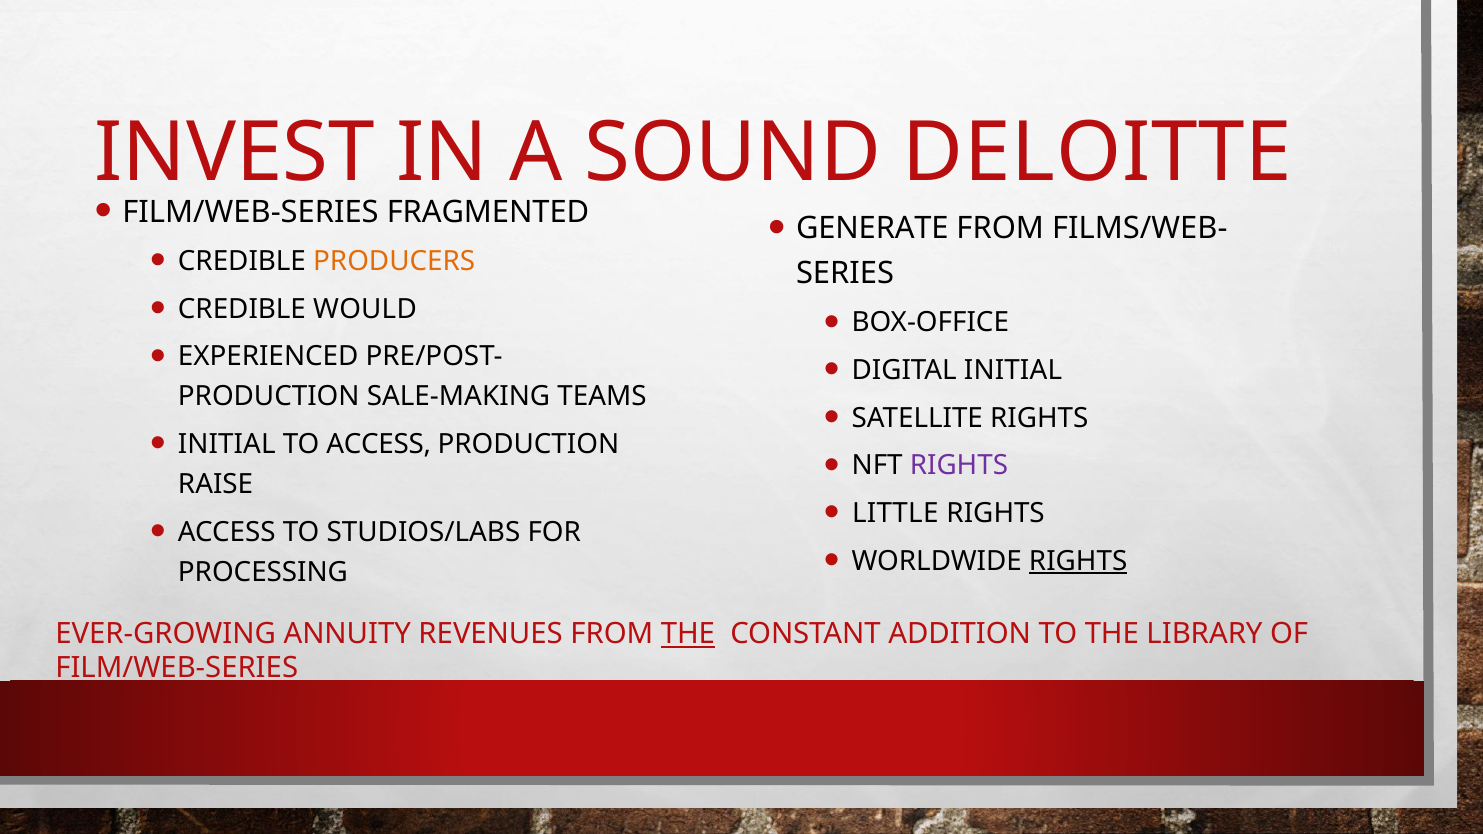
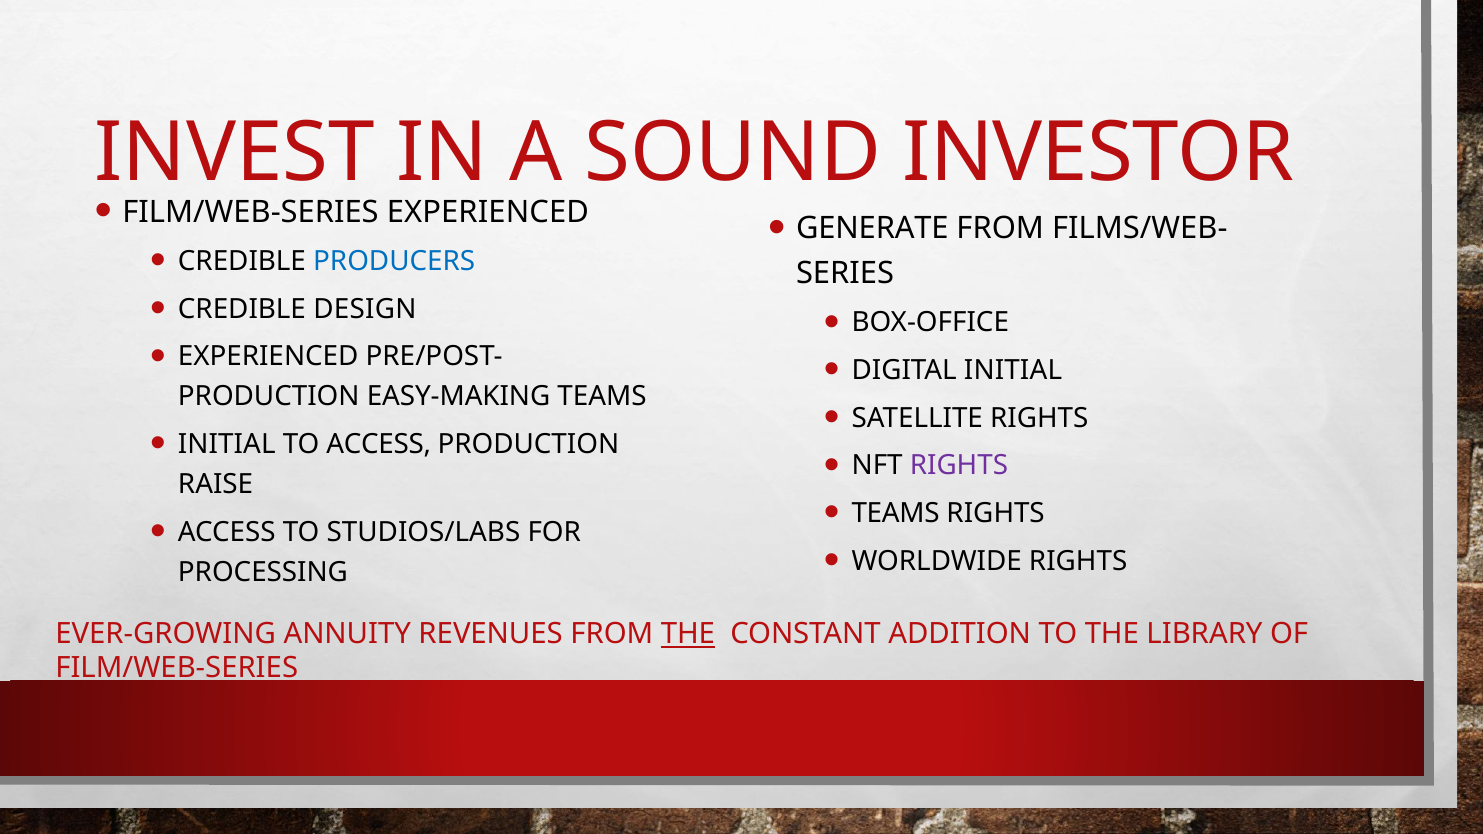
DELOITTE: DELOITTE -> INVESTOR (1098, 153)
FILM/WEB-SERIES FRAGMENTED: FRAGMENTED -> EXPERIENCED (488, 212)
PRODUCERS colour: orange -> blue (394, 261)
WOULD: WOULD -> DESIGN (365, 309)
SALE-MAKING: SALE-MAKING -> EASY-MAKING (459, 397)
LITTLE: LITTLE -> TEAMS (896, 514)
RIGHTS underline: present -> none (1078, 561)
